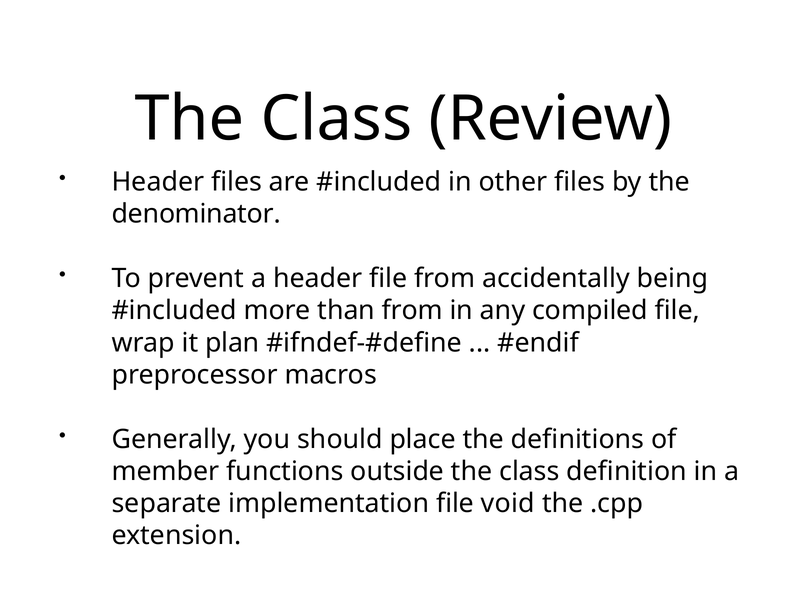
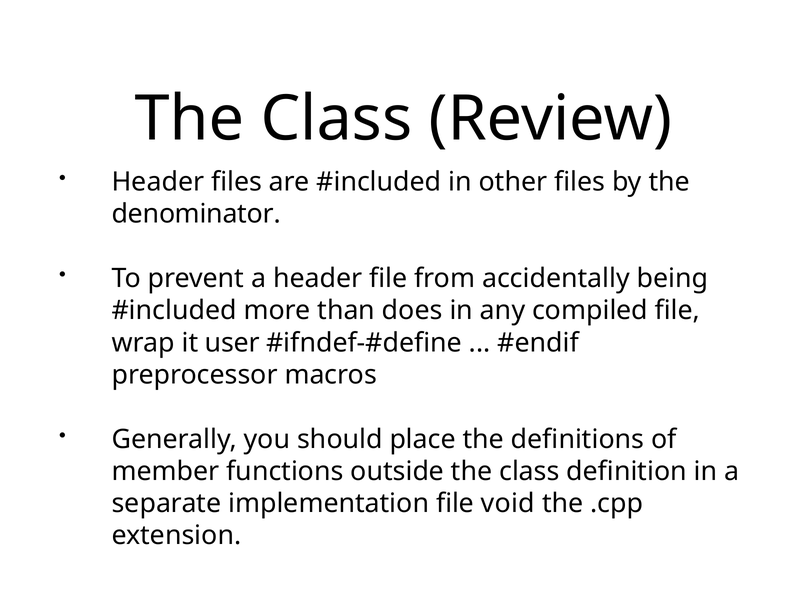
than from: from -> does (412, 311)
plan: plan -> user (232, 343)
